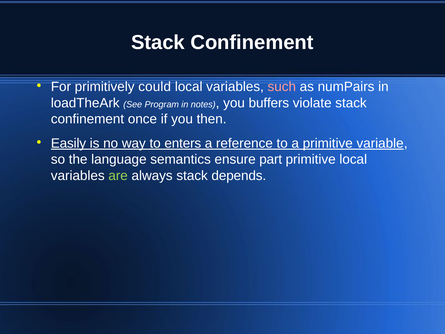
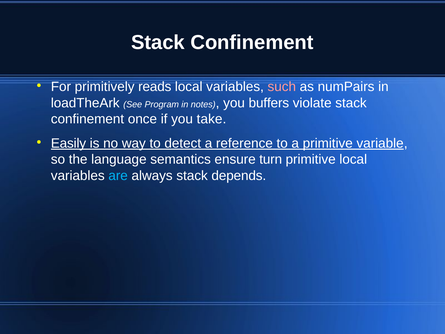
could: could -> reads (155, 87)
then: then -> take (211, 119)
enters: enters -> detect (183, 143)
part: part -> turn (271, 159)
are colour: light green -> light blue (118, 175)
